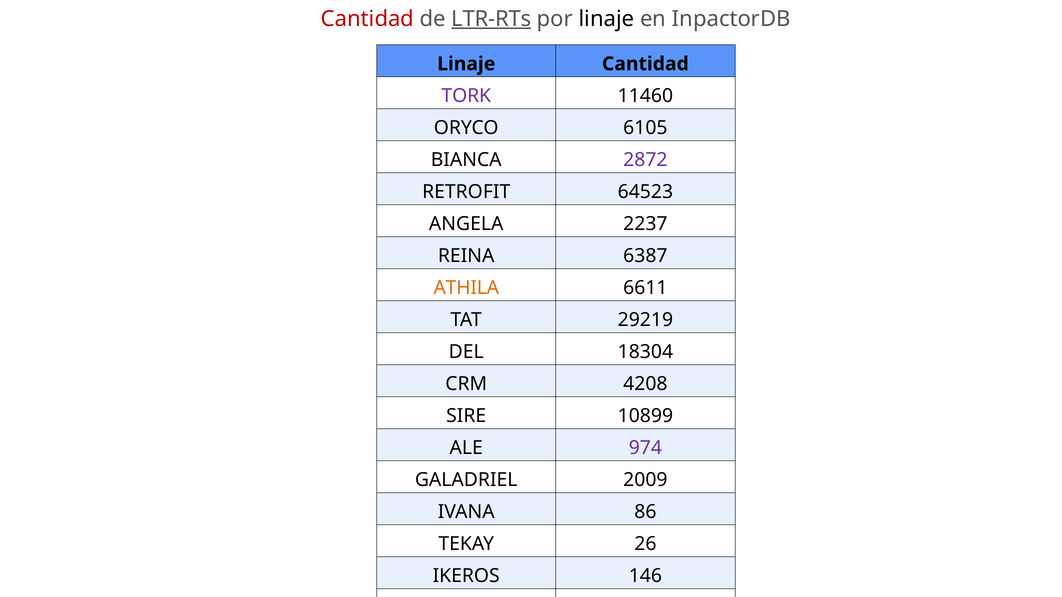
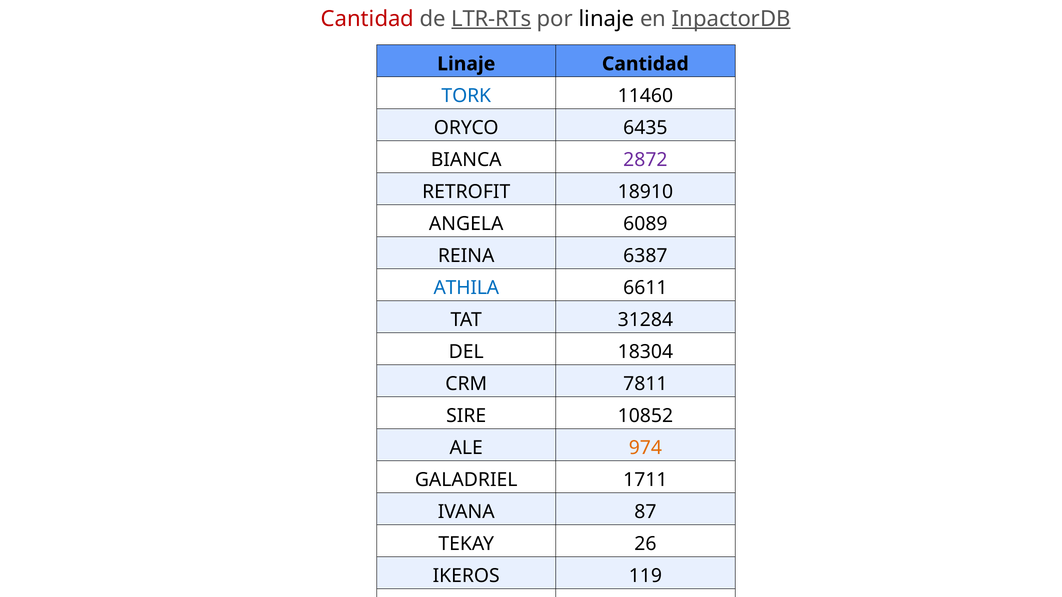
InpactorDB underline: none -> present (731, 19)
TORK colour: purple -> blue (466, 96)
6105: 6105 -> 6435 (645, 128)
64523: 64523 -> 18910 (645, 192)
2237: 2237 -> 6089 (645, 224)
ATHILA colour: orange -> blue (466, 288)
29219: 29219 -> 31284 (645, 320)
4208: 4208 -> 7811 (645, 384)
10899: 10899 -> 10852 (645, 416)
974 colour: purple -> orange (645, 448)
2009: 2009 -> 1711 (645, 480)
86: 86 -> 87 (645, 512)
146: 146 -> 119 (645, 576)
